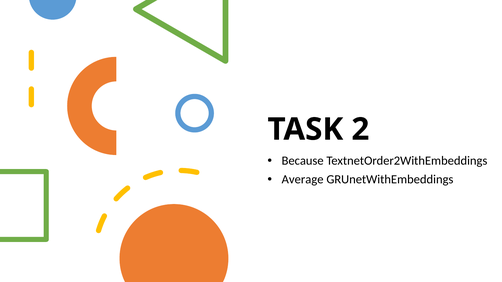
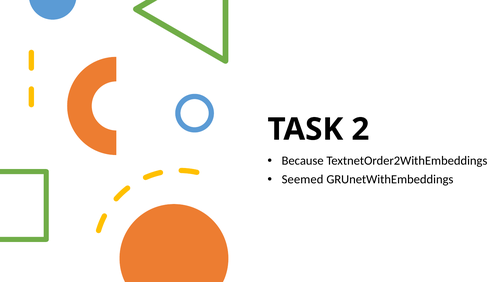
Average: Average -> Seemed (303, 180)
